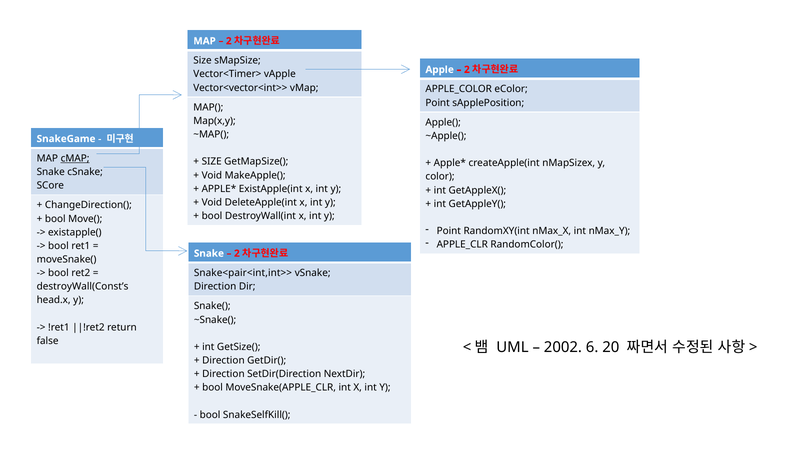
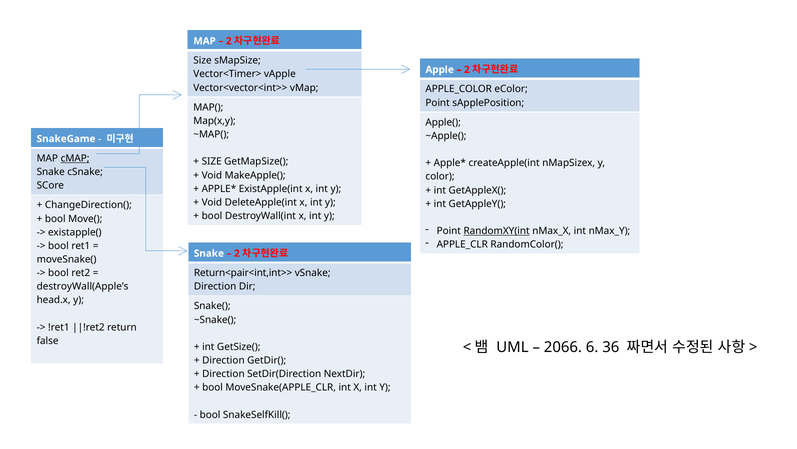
RandomXY(int underline: none -> present (497, 231)
Snake<pair<int,int>>: Snake<pair<int,int>> -> Return<pair<int,int>> (243, 273)
destroyWall(Const’s: destroyWall(Const’s -> destroyWall(Apple’s (83, 286)
2002: 2002 -> 2066 (563, 347)
20: 20 -> 36 (611, 347)
